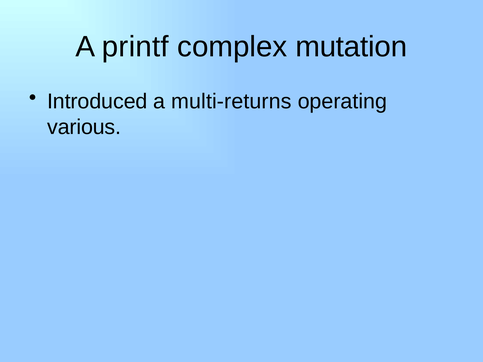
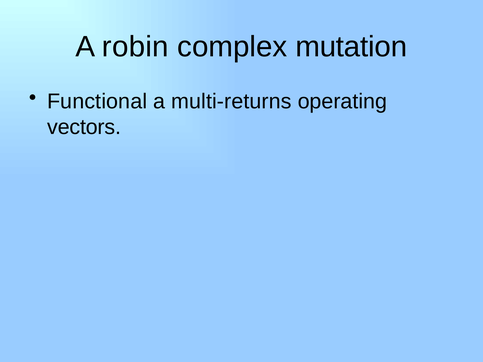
printf: printf -> robin (135, 47)
Introduced: Introduced -> Functional (97, 101)
various: various -> vectors (84, 127)
